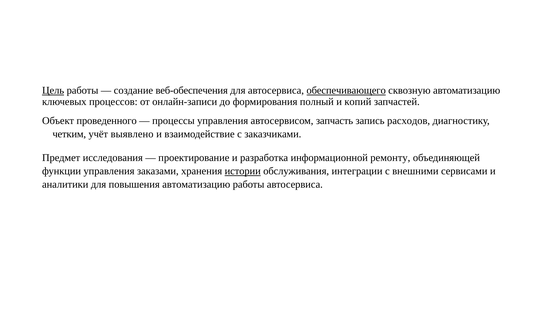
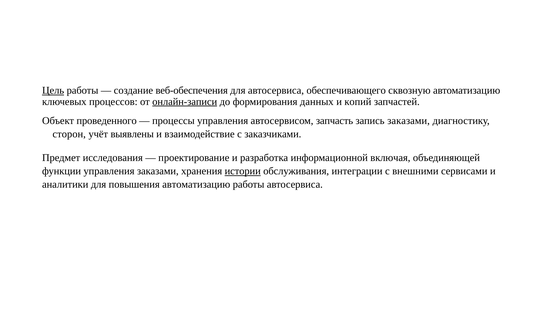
обеспечивающего underline: present -> none (346, 90)
онлайн-записи underline: none -> present (185, 102)
полный: полный -> данных (317, 102)
запись расходов: расходов -> заказами (409, 121)
четким: четким -> сторон (69, 134)
выявлено: выявлено -> выявлены (132, 134)
ремонту: ремонту -> включая (390, 158)
